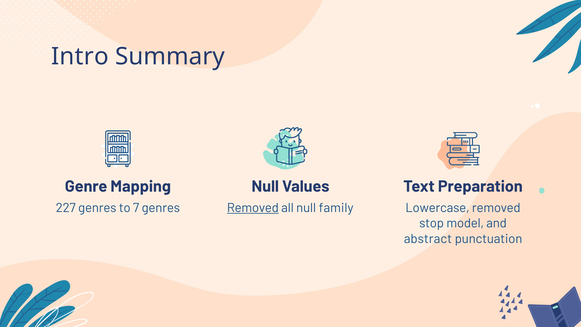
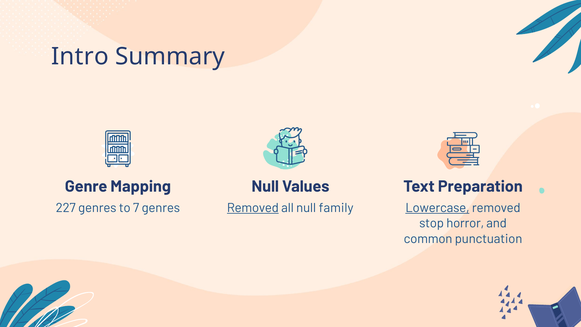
Lowercase underline: none -> present (437, 208)
model: model -> horror (465, 223)
abstract: abstract -> common (428, 239)
